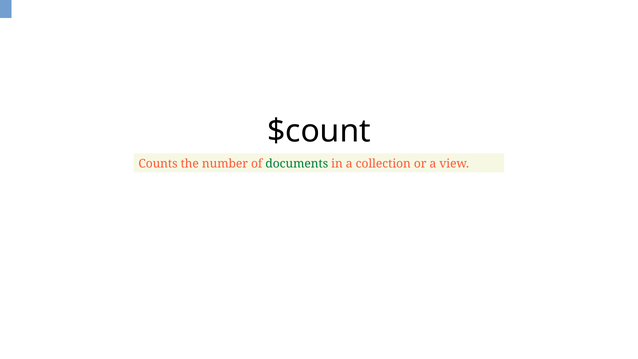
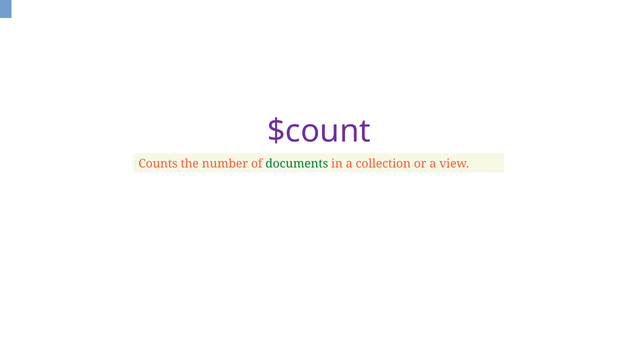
$count colour: black -> purple (319, 131)
